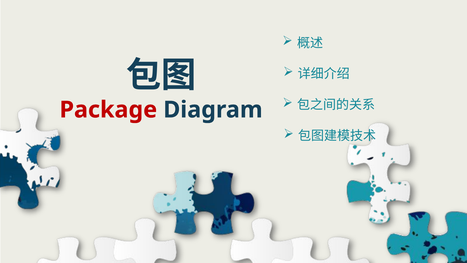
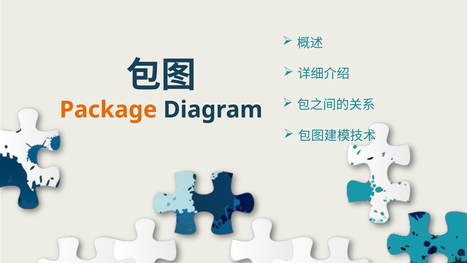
Package colour: red -> orange (108, 110)
